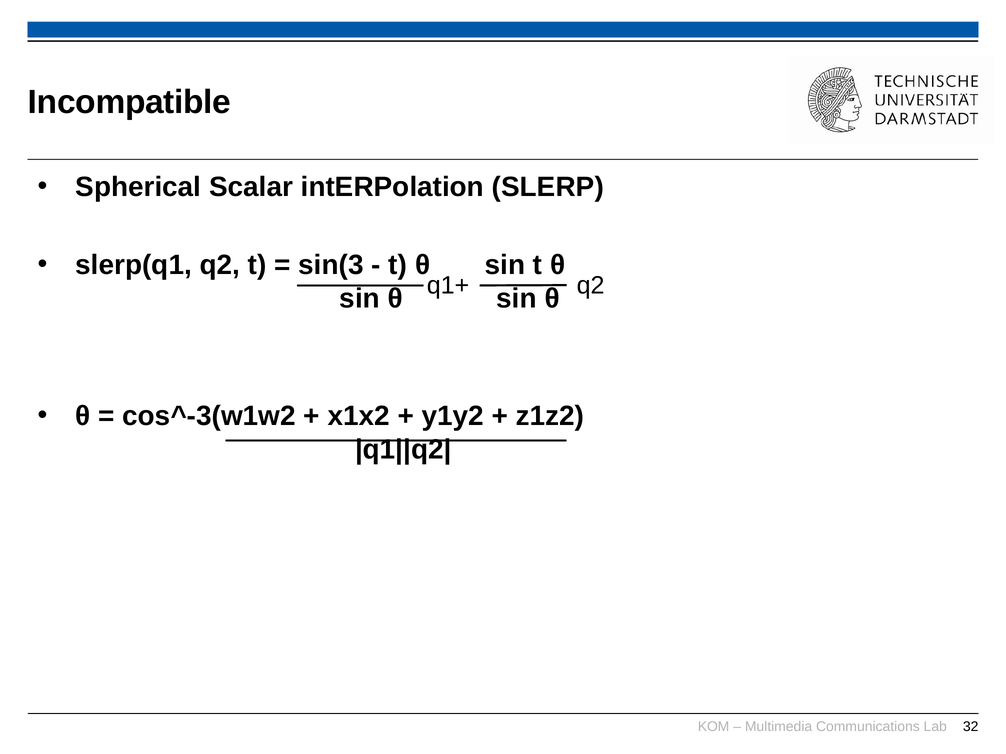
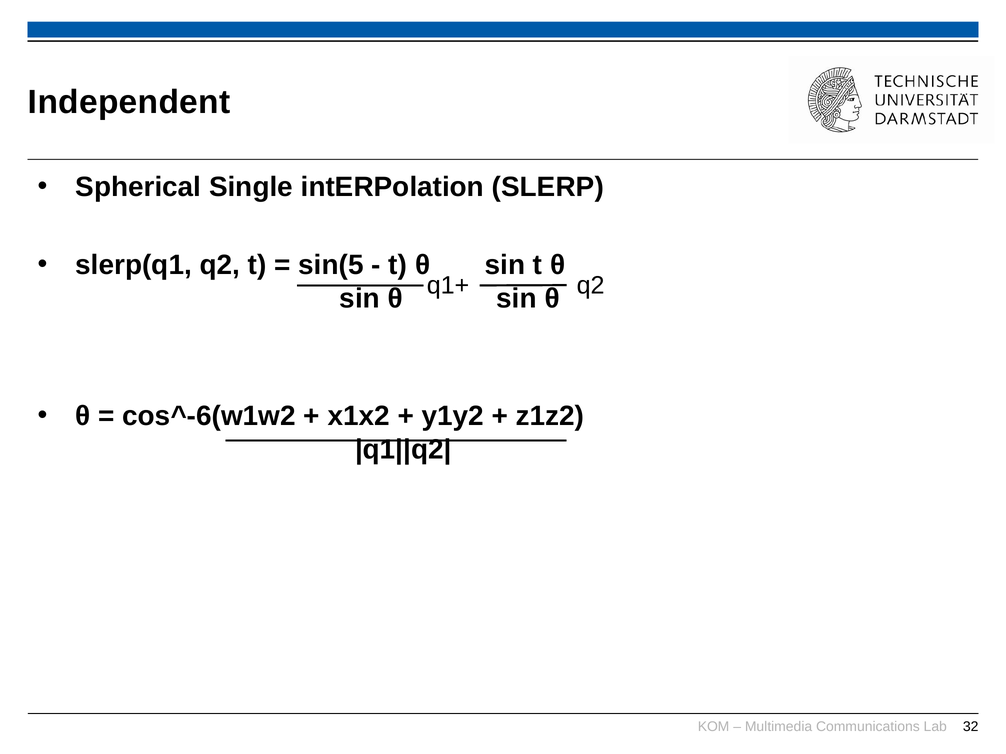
Incompatible: Incompatible -> Independent (129, 102)
Scalar: Scalar -> Single (251, 187)
sin(3: sin(3 -> sin(5 (331, 265)
cos^-3(w1w2: cos^-3(w1w2 -> cos^-6(w1w2 (209, 416)
